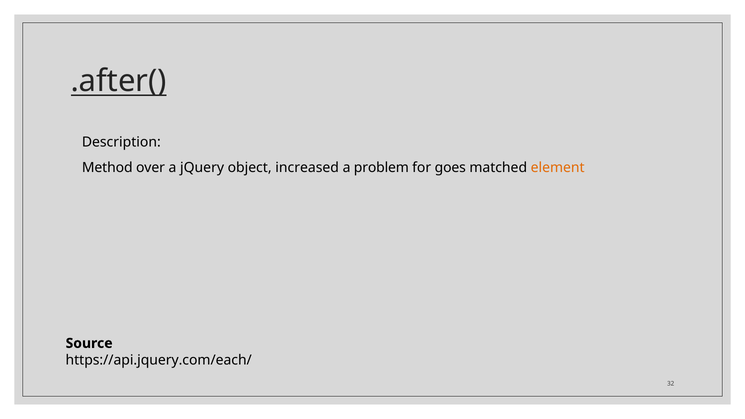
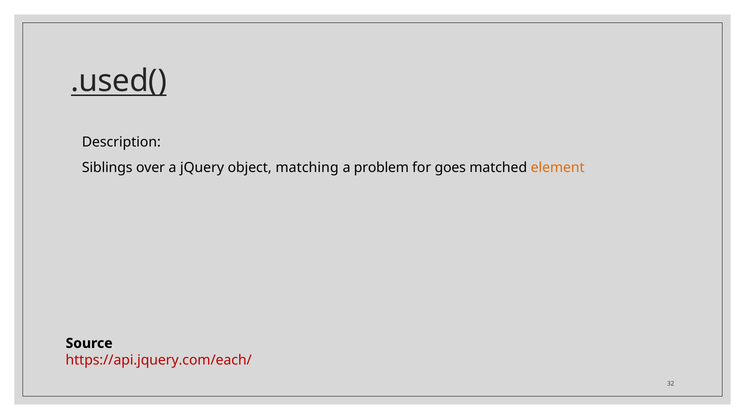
.after(: .after( -> .used( (119, 81)
Method: Method -> Siblings (107, 168)
increased: increased -> matching (307, 168)
https://api.jquery.com/each/ colour: black -> red (159, 360)
